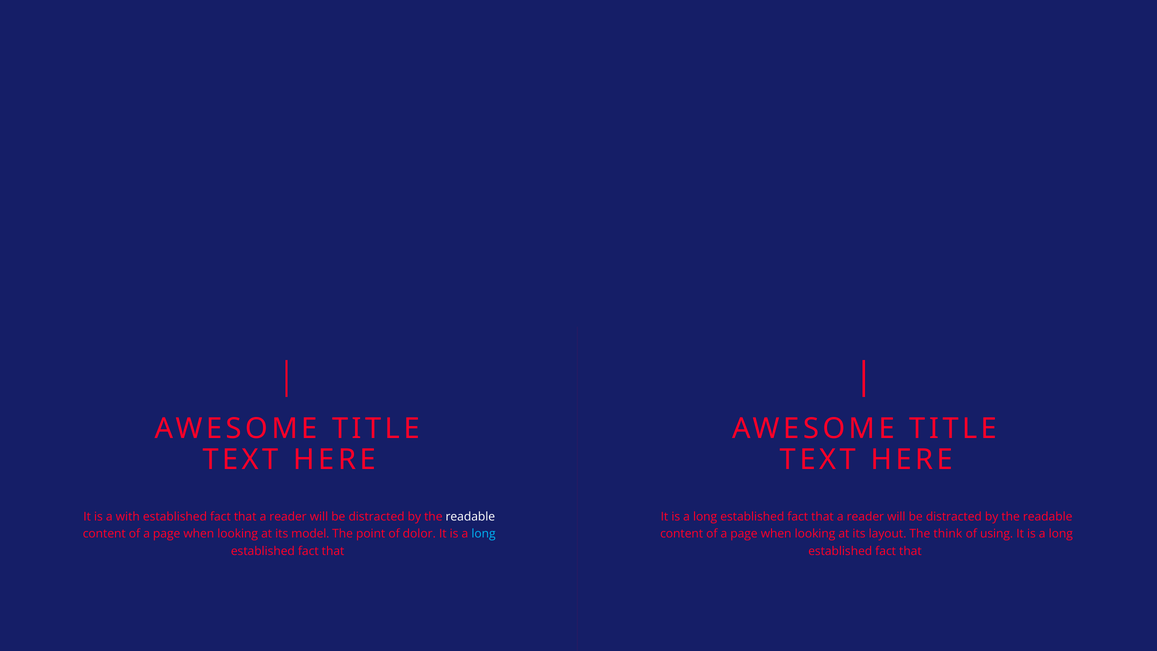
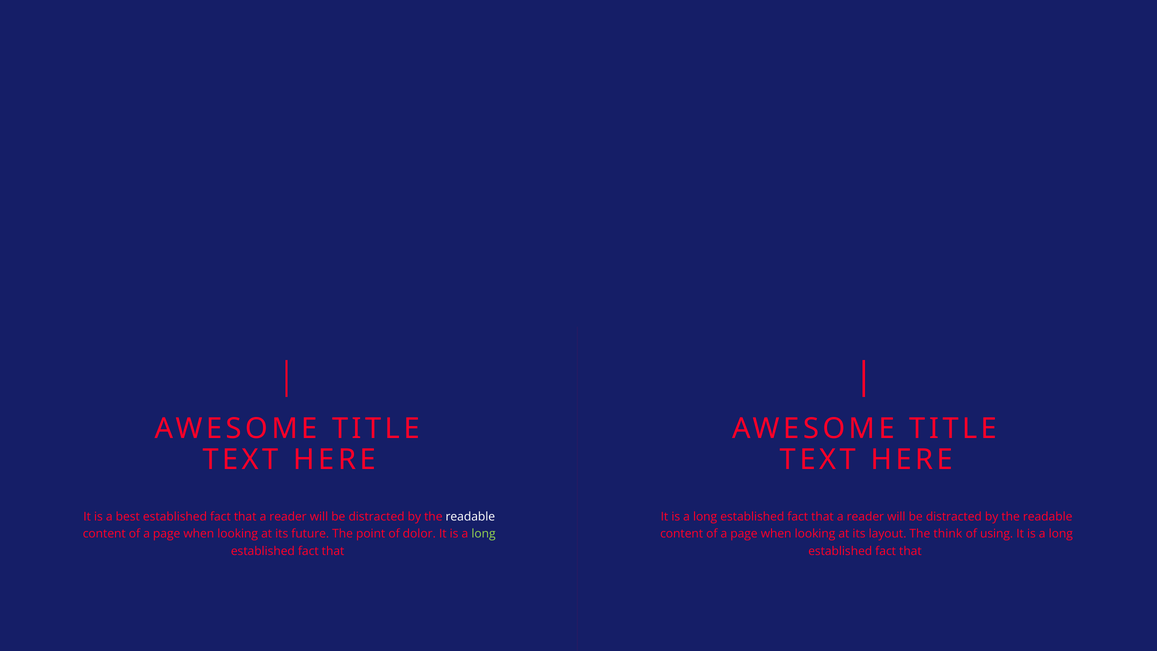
with: with -> best (128, 516)
model: model -> future (310, 534)
long colour: light blue -> light green (483, 534)
